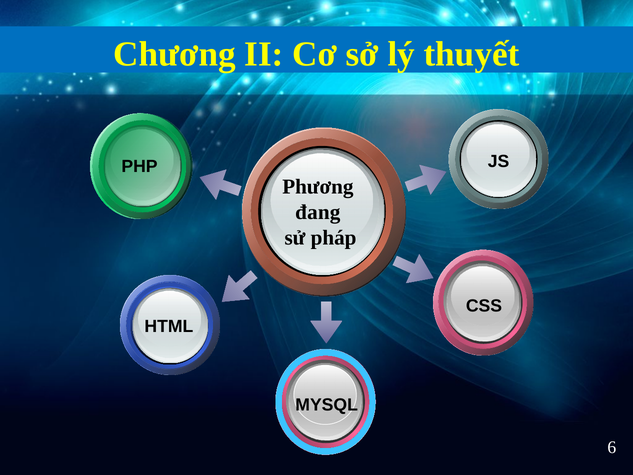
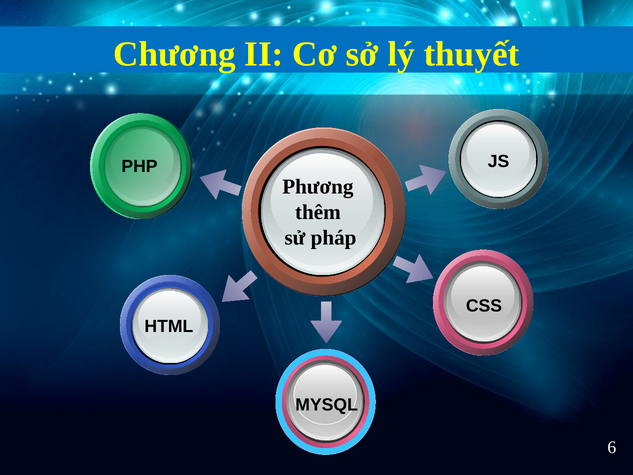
đang: đang -> thêm (318, 212)
